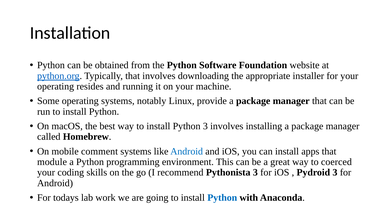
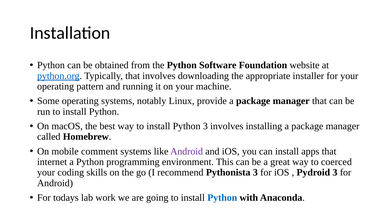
resides: resides -> pattern (90, 86)
Android colour: blue -> purple (187, 151)
module: module -> internet (52, 162)
